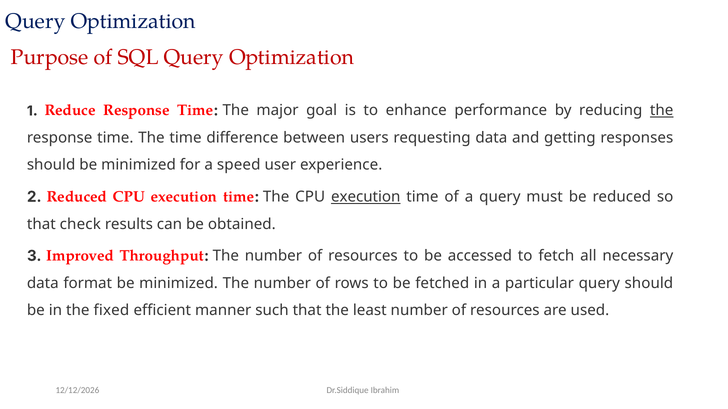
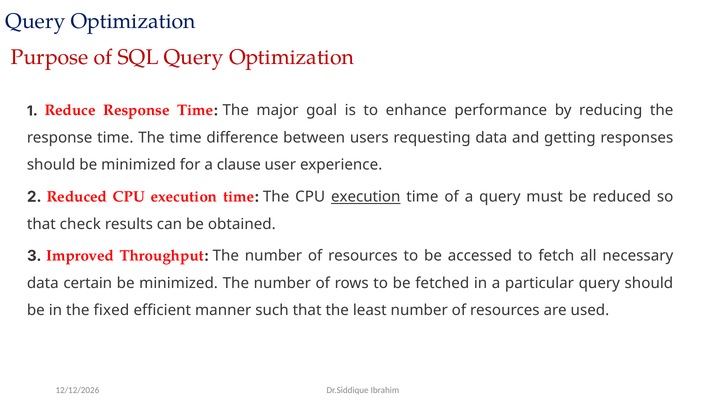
the underline: present -> none (662, 111)
speed: speed -> clause (239, 165)
format: format -> certain (88, 283)
